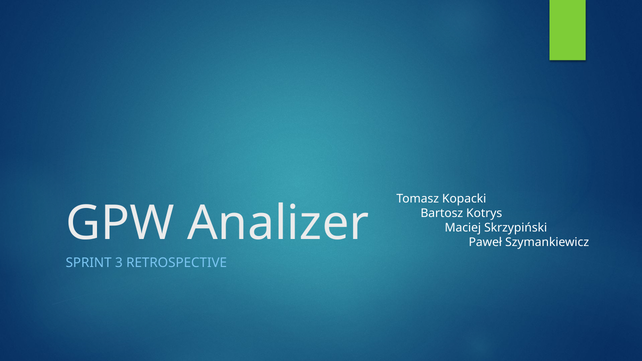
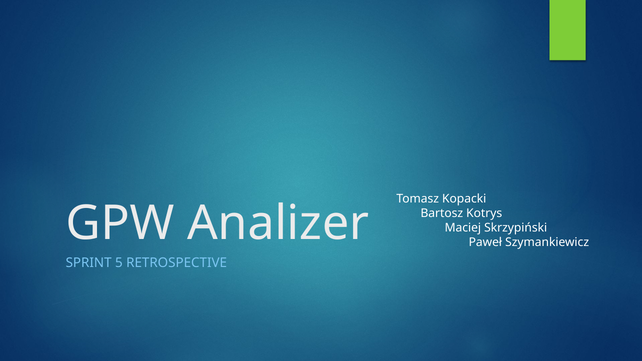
3: 3 -> 5 (119, 263)
